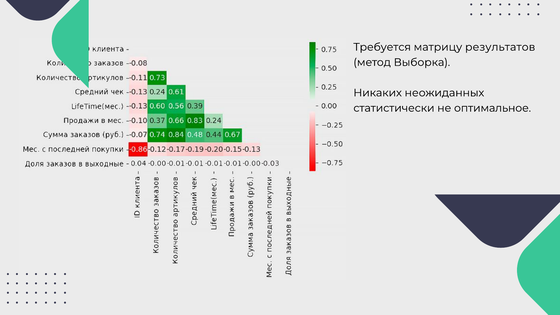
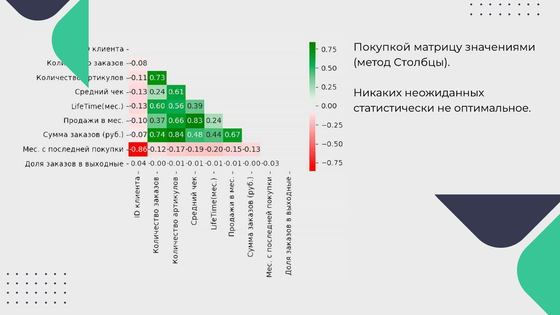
Требуется: Требуется -> Покупкой (382, 47)
результатов: результатов -> значениями (500, 47)
Выборка: Выборка -> Столбцы (422, 62)
